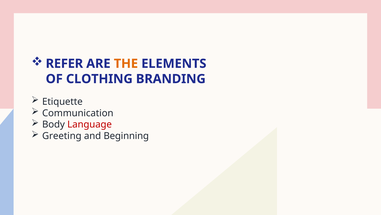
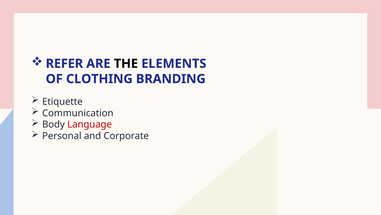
THE colour: orange -> black (126, 63)
Greeting: Greeting -> Personal (62, 136)
Beginning: Beginning -> Corporate (126, 136)
